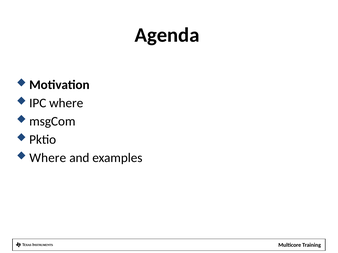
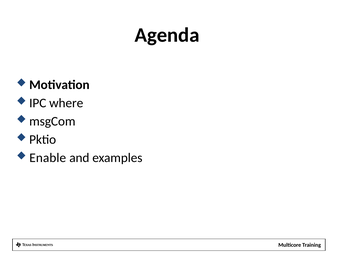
Where: Where -> Enable (48, 158)
